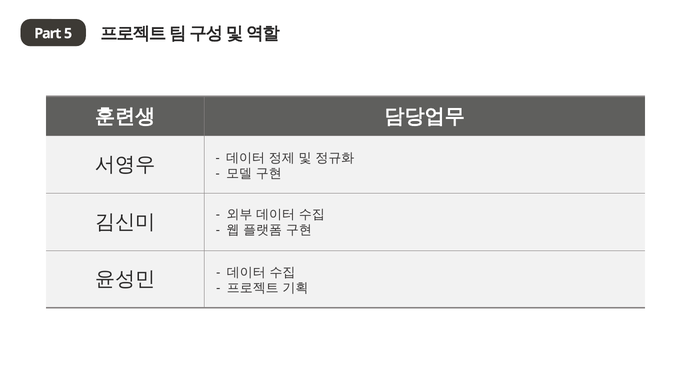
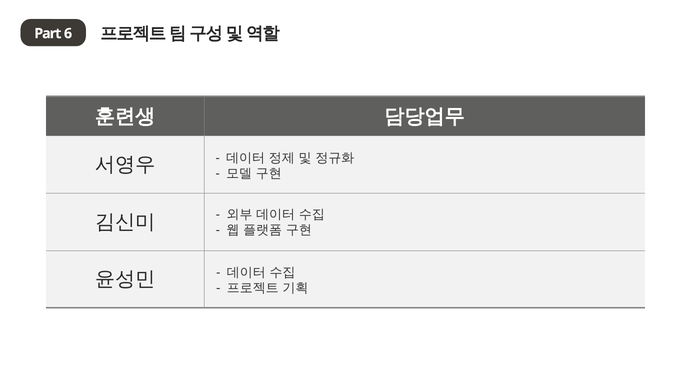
5: 5 -> 6 (68, 33)
